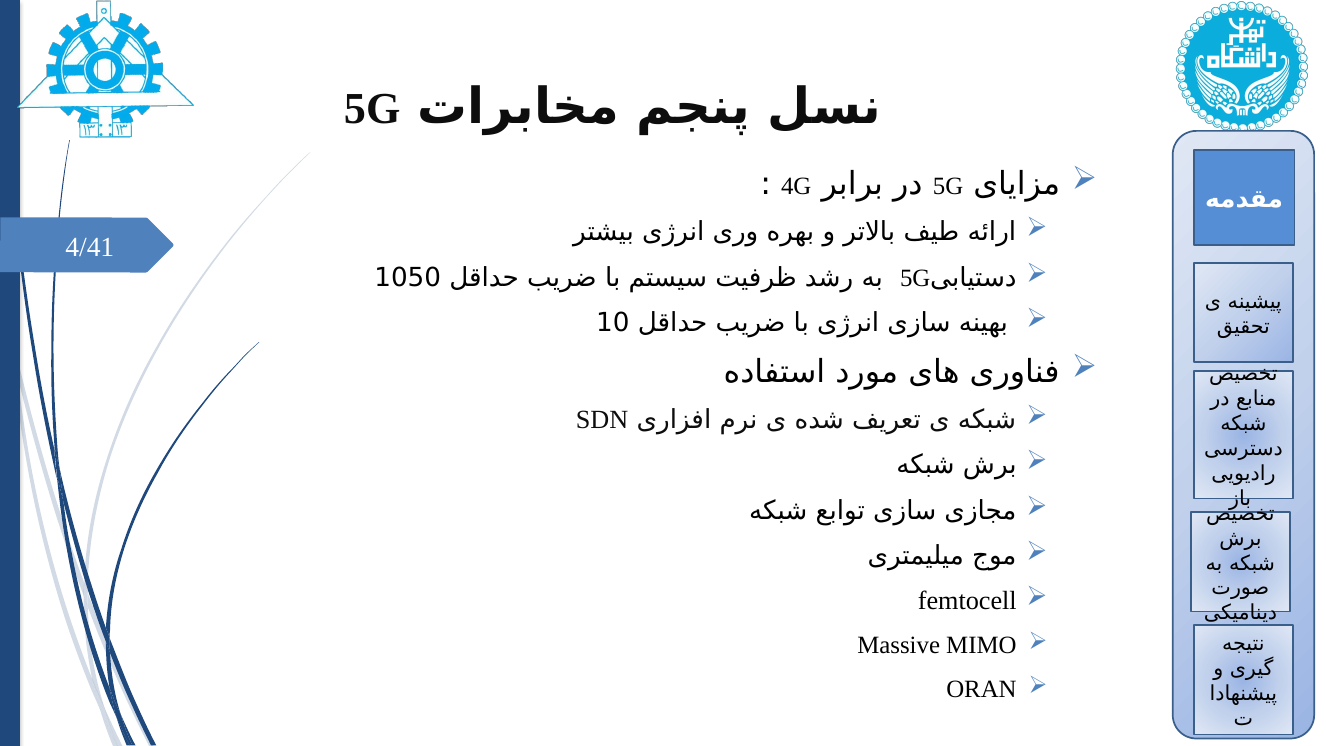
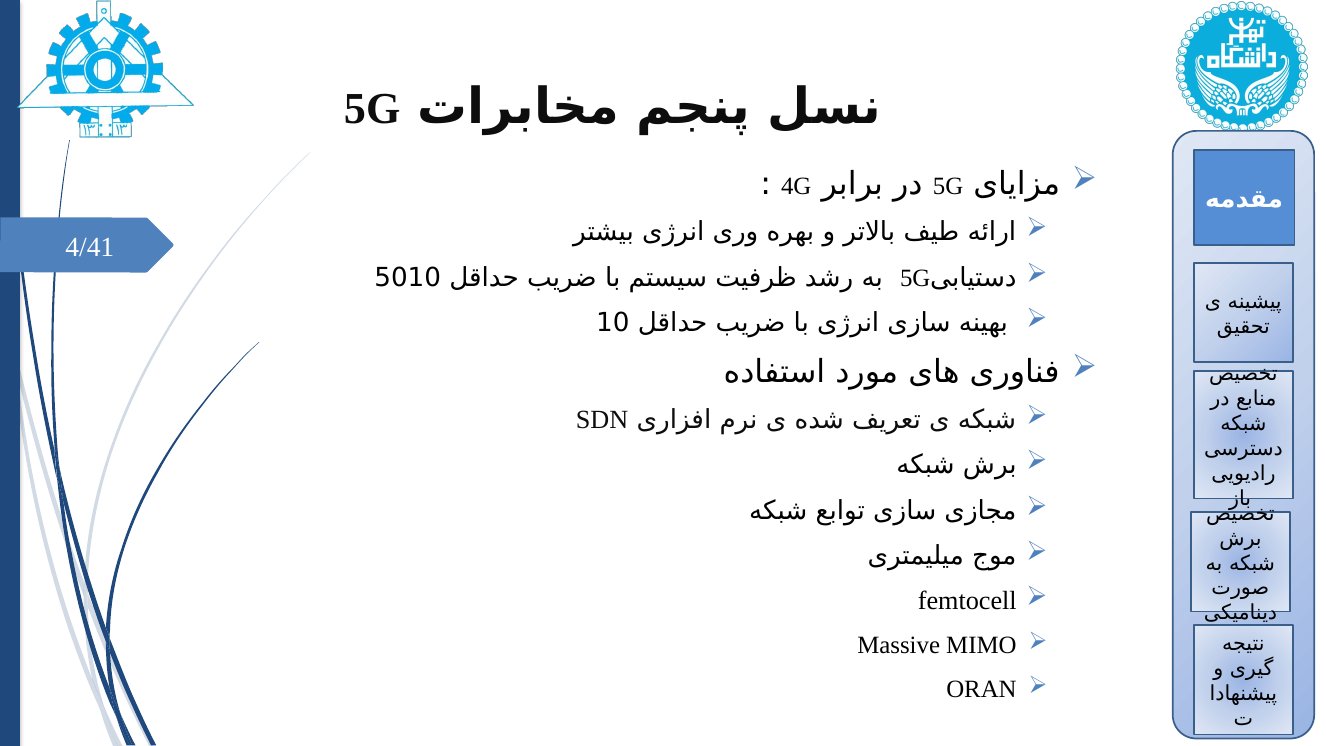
1050: 1050 -> 5010 (408, 277)
